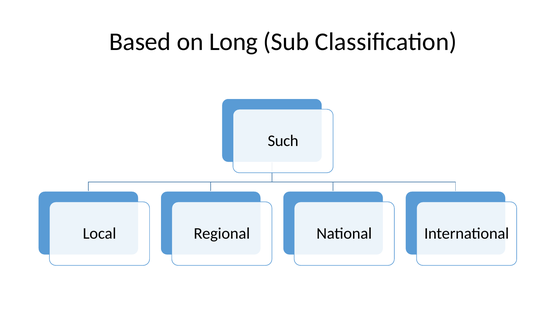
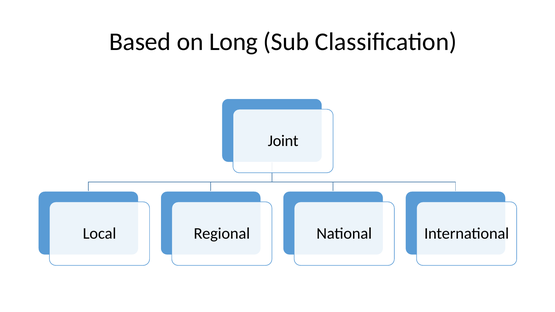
Such: Such -> Joint (283, 141)
